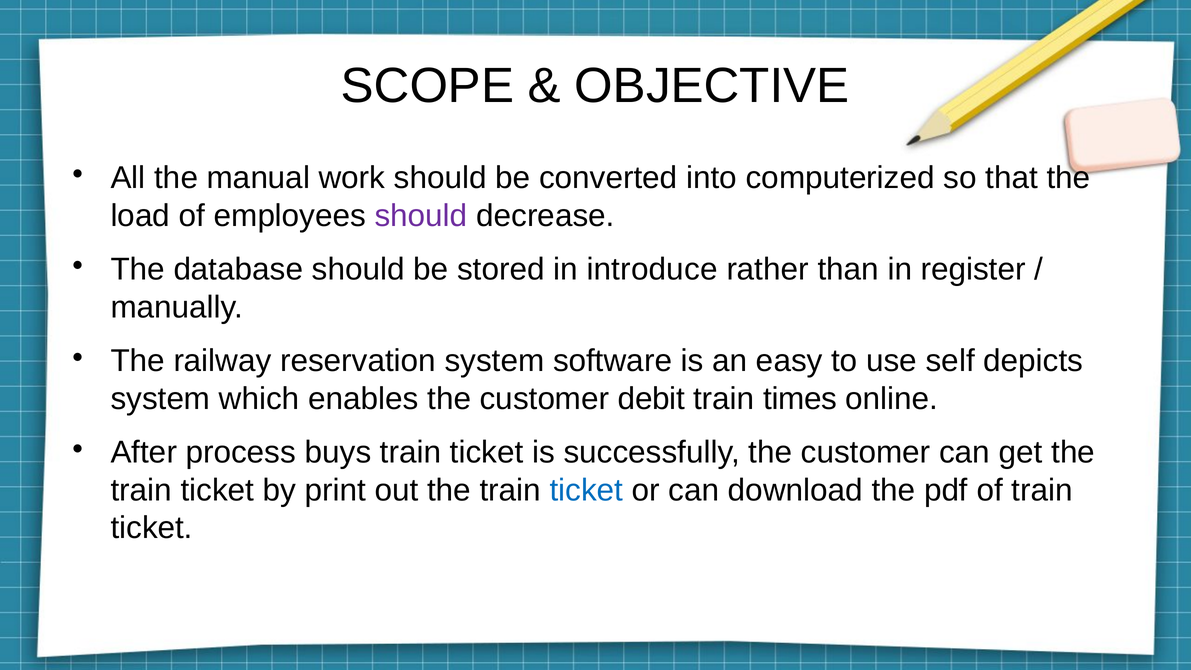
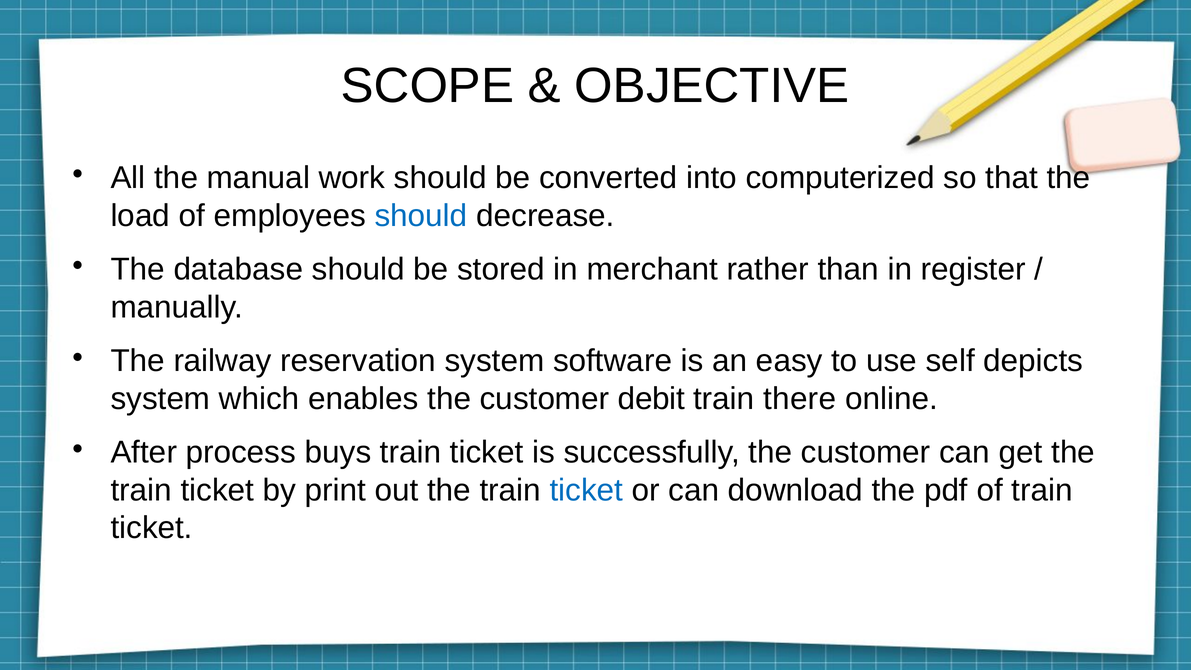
should colour: purple -> blue (421, 216)
introduce: introduce -> merchant (652, 269)
times: times -> there (800, 399)
